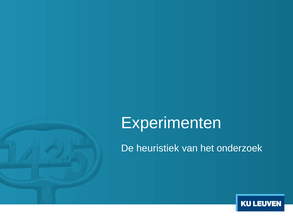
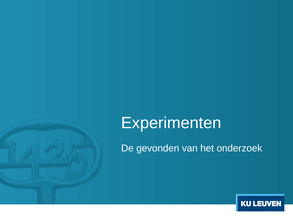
heuristiek: heuristiek -> gevonden (158, 148)
